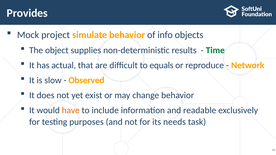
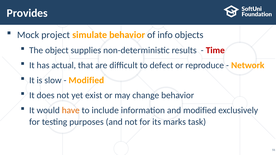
Time colour: green -> red (215, 50)
equals: equals -> defect (161, 65)
Observed: Observed -> Modified (86, 80)
and readable: readable -> modified (200, 111)
needs: needs -> marks (175, 122)
